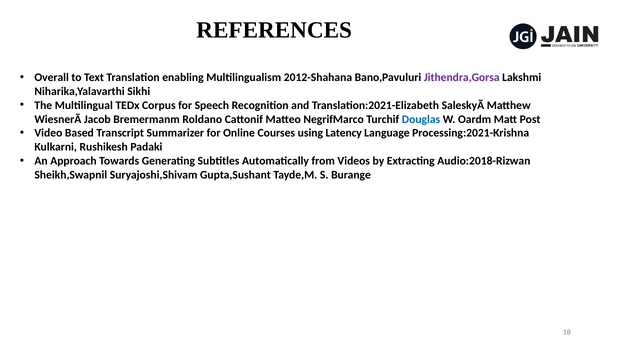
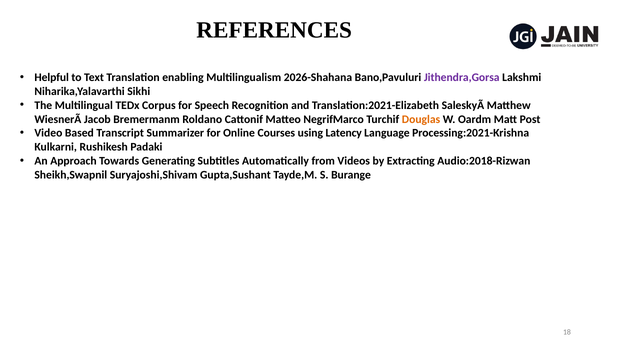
Overall: Overall -> Helpful (52, 77)
2012-Shahana: 2012-Shahana -> 2026-Shahana (318, 77)
Douglas colour: blue -> orange (421, 119)
